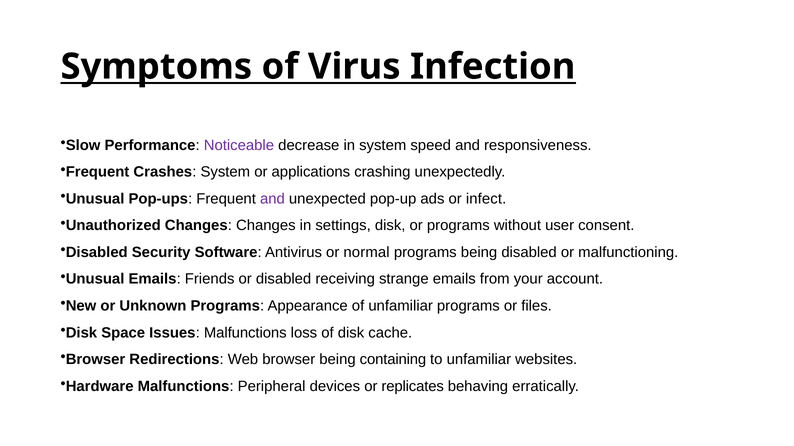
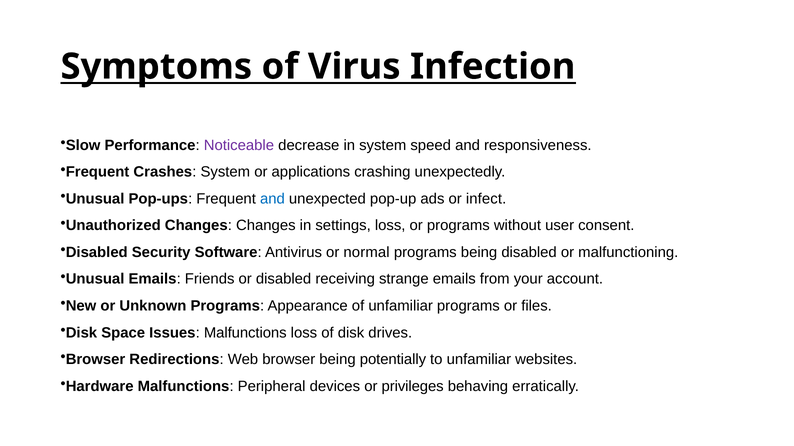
and colour: purple -> blue (272, 199)
settings disk: disk -> loss (390, 226)
cache: cache -> drives (390, 333)
containing: containing -> potentially (393, 360)
replicates: replicates -> privileges (413, 387)
